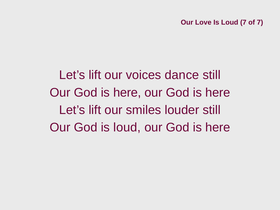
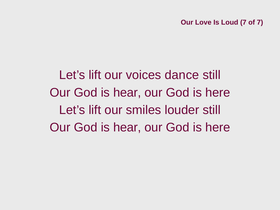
here: here -> hear (127, 93)
loud: loud -> hear (127, 127)
